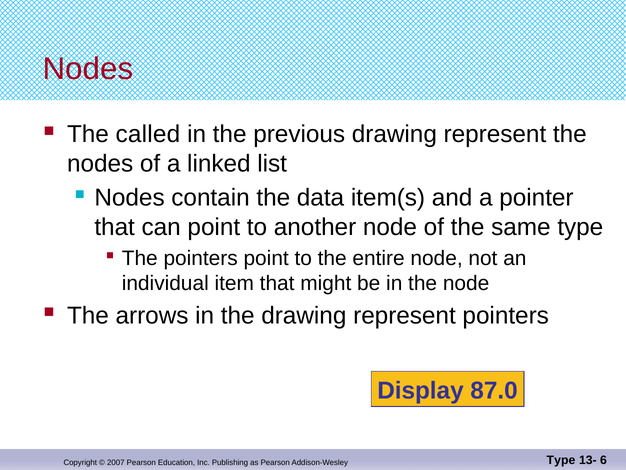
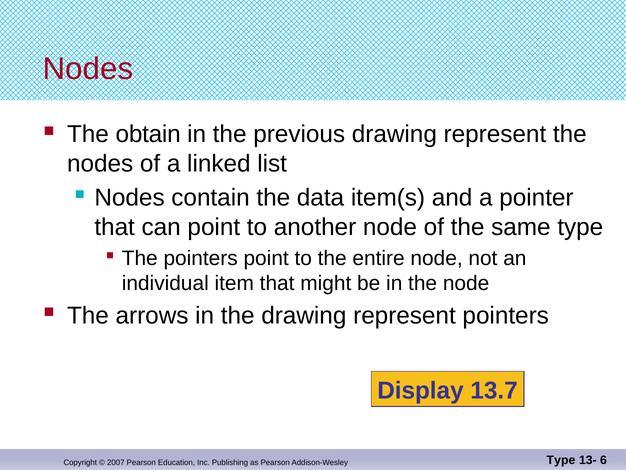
called: called -> obtain (148, 134)
87.0: 87.0 -> 13.7 (494, 390)
